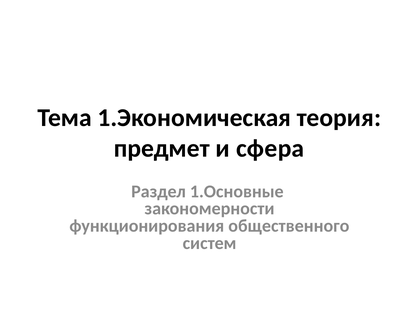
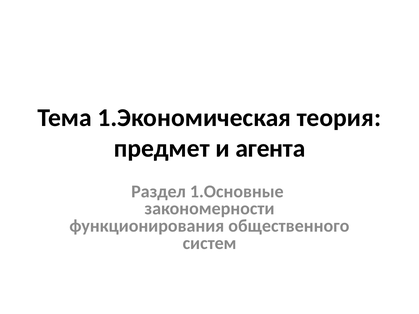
сфера: сфера -> агента (270, 148)
